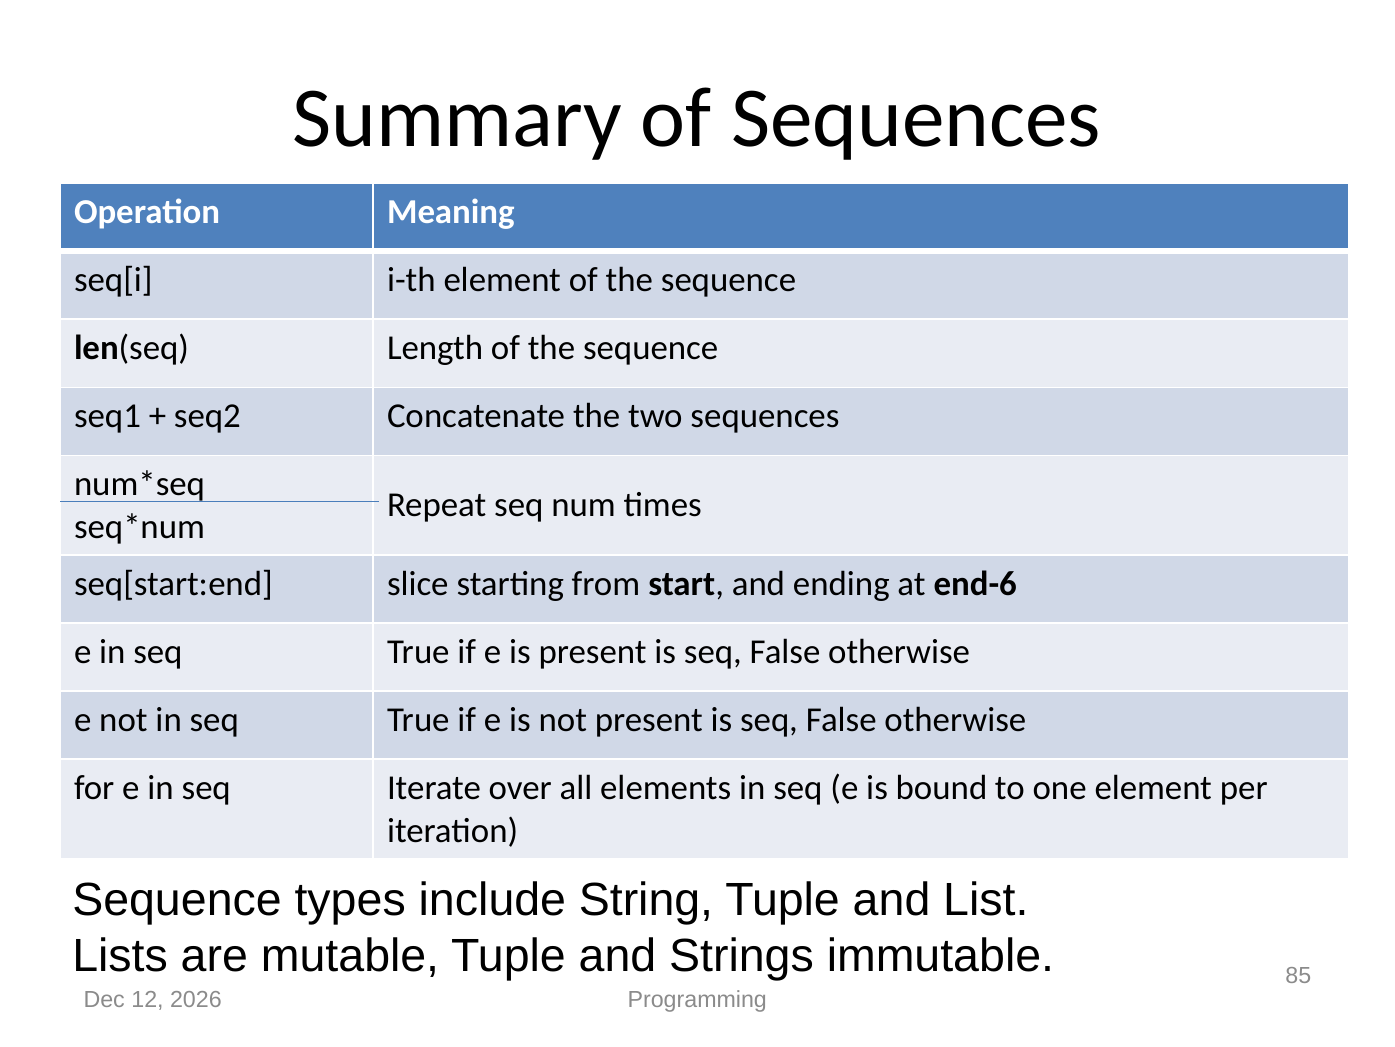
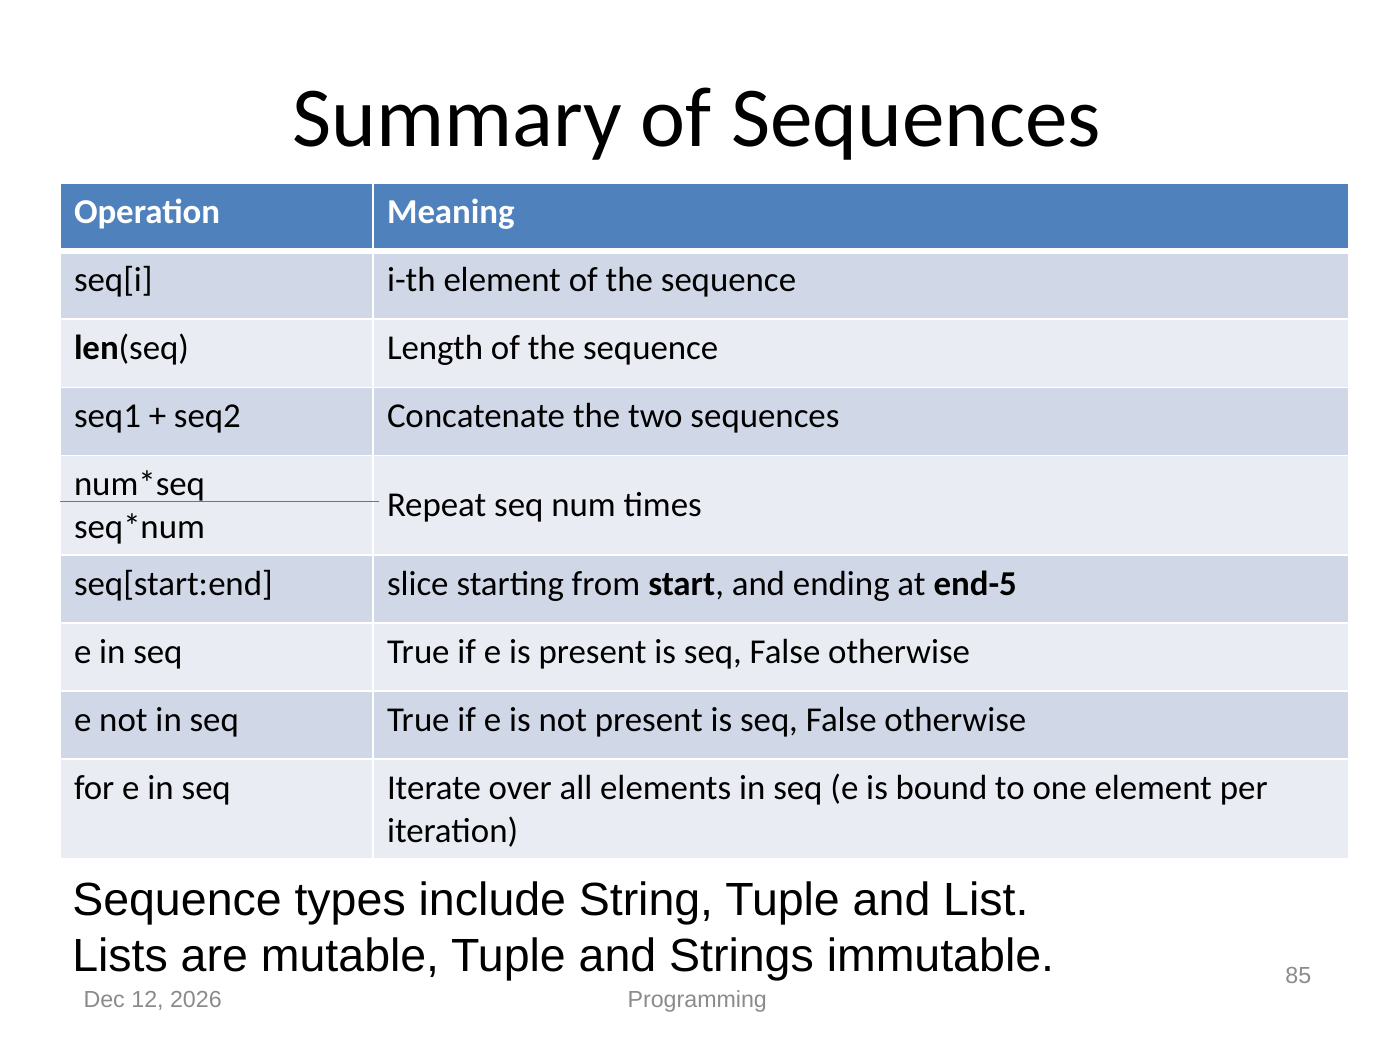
end-6: end-6 -> end-5 (975, 583)
